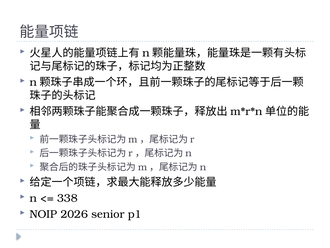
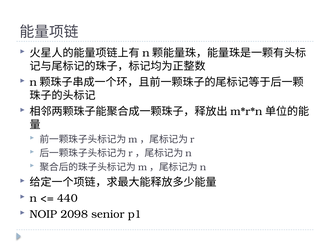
338: 338 -> 440 (67, 198)
2026: 2026 -> 2098 (74, 214)
